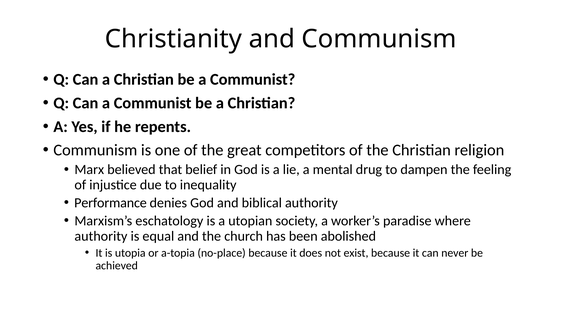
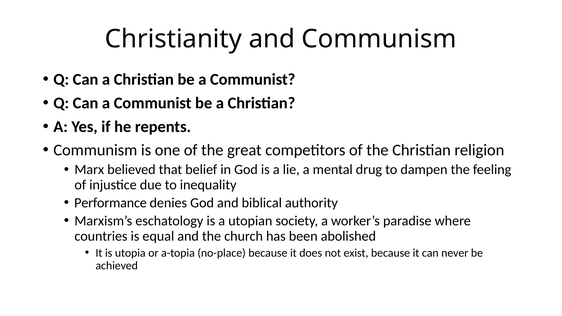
authority: authority -> countries (101, 236)
